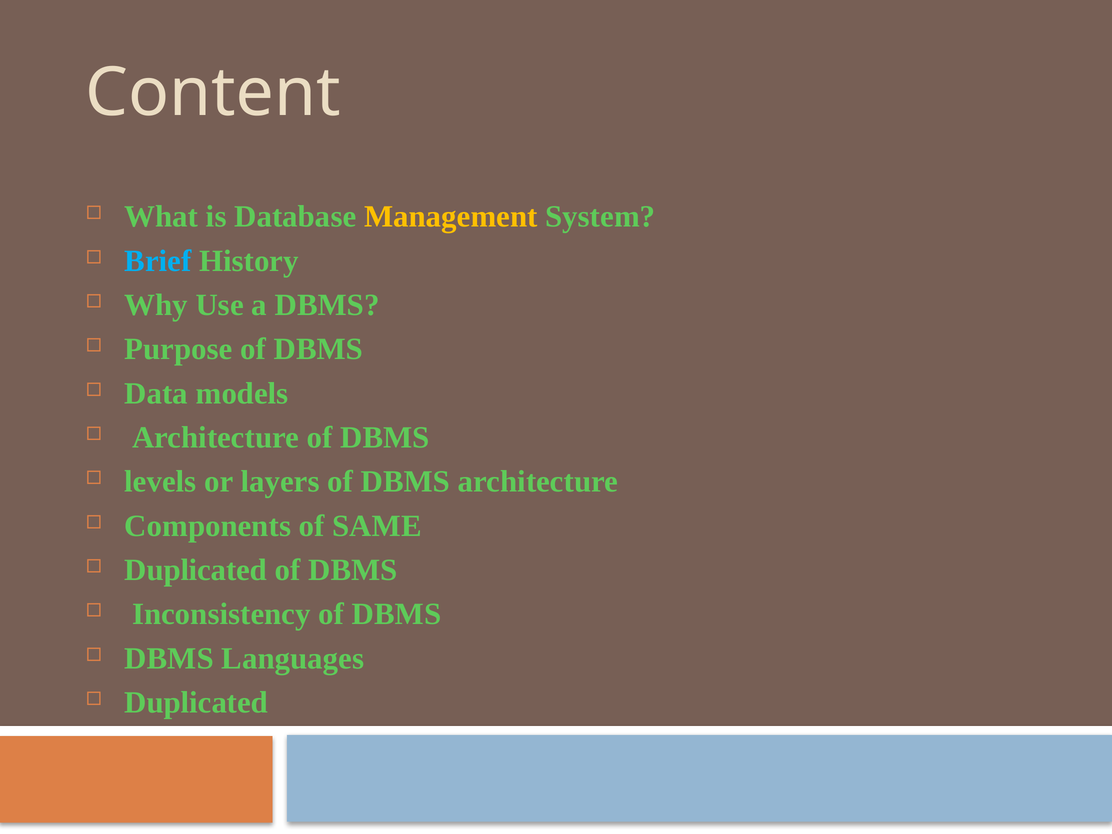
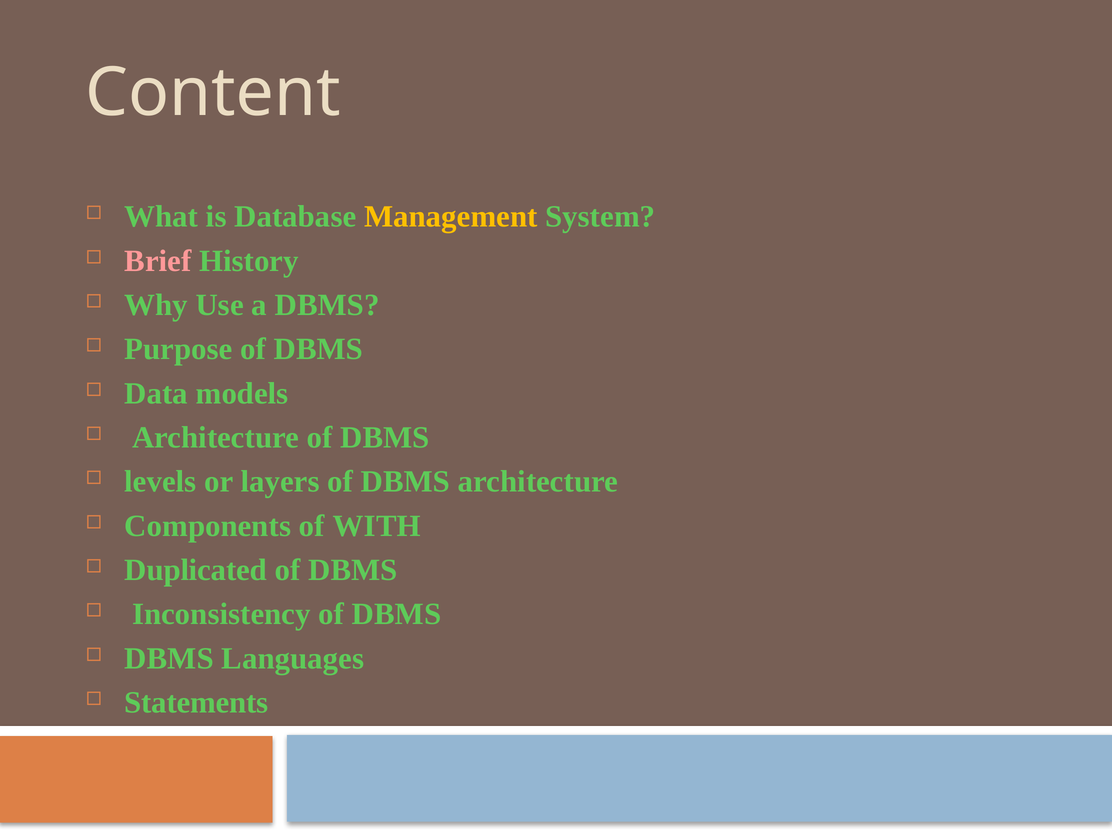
Brief colour: light blue -> pink (158, 261)
SAME: SAME -> WITH (377, 526)
Duplicated: Duplicated -> Statements (196, 703)
